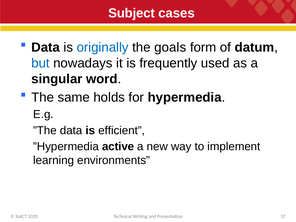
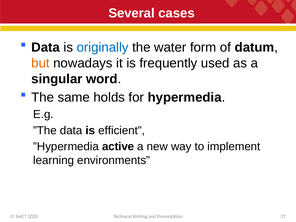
Subject: Subject -> Several (132, 13)
goals: goals -> water (170, 47)
but colour: blue -> orange (40, 63)
